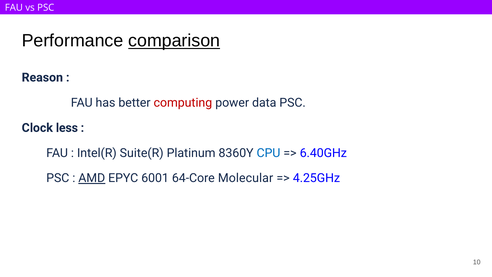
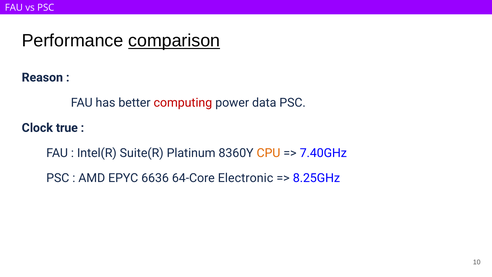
less: less -> true (67, 128)
CPU colour: blue -> orange (268, 153)
6.40GHz: 6.40GHz -> 7.40GHz (323, 153)
AMD underline: present -> none (92, 178)
6001: 6001 -> 6636 (155, 178)
Molecular: Molecular -> Electronic (246, 178)
4.25GHz: 4.25GHz -> 8.25GHz (316, 178)
